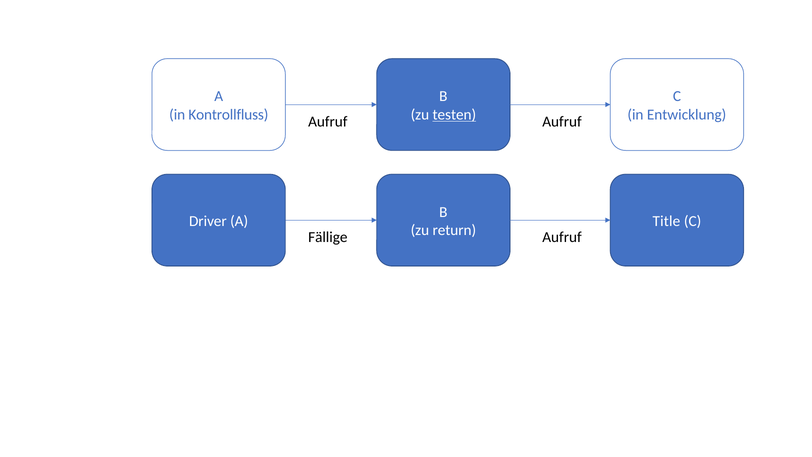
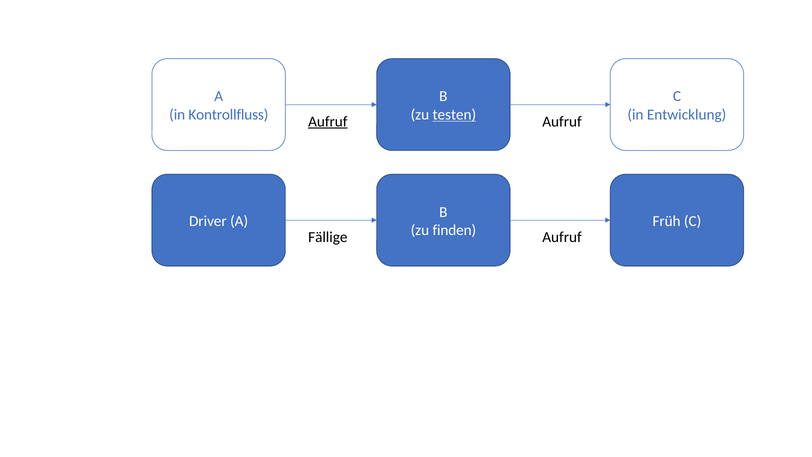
Aufruf underline: none -> present (328, 121)
Title: Title -> Früh (667, 221)
return: return -> finden (454, 230)
